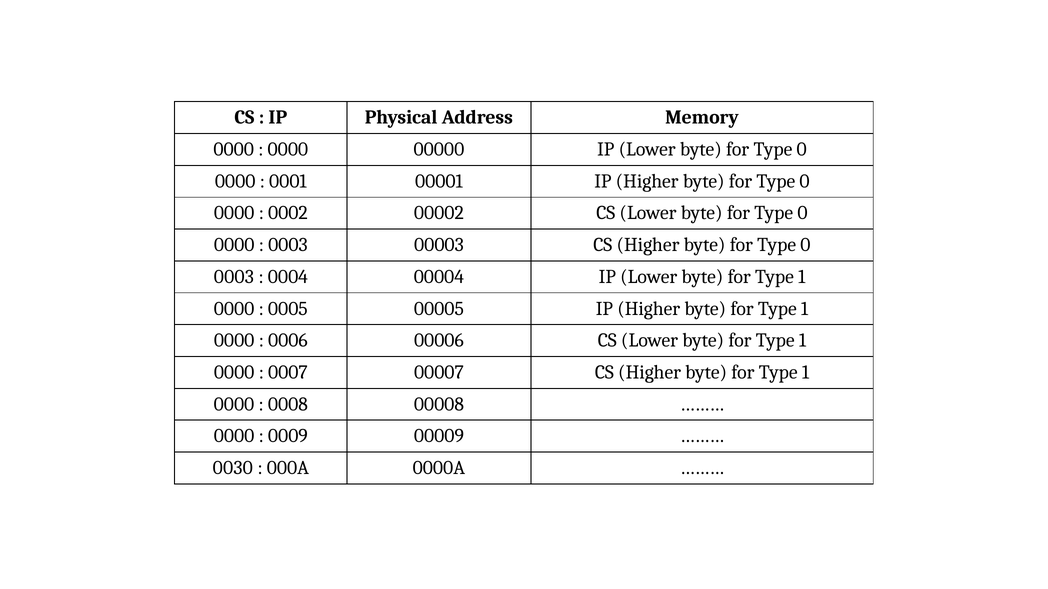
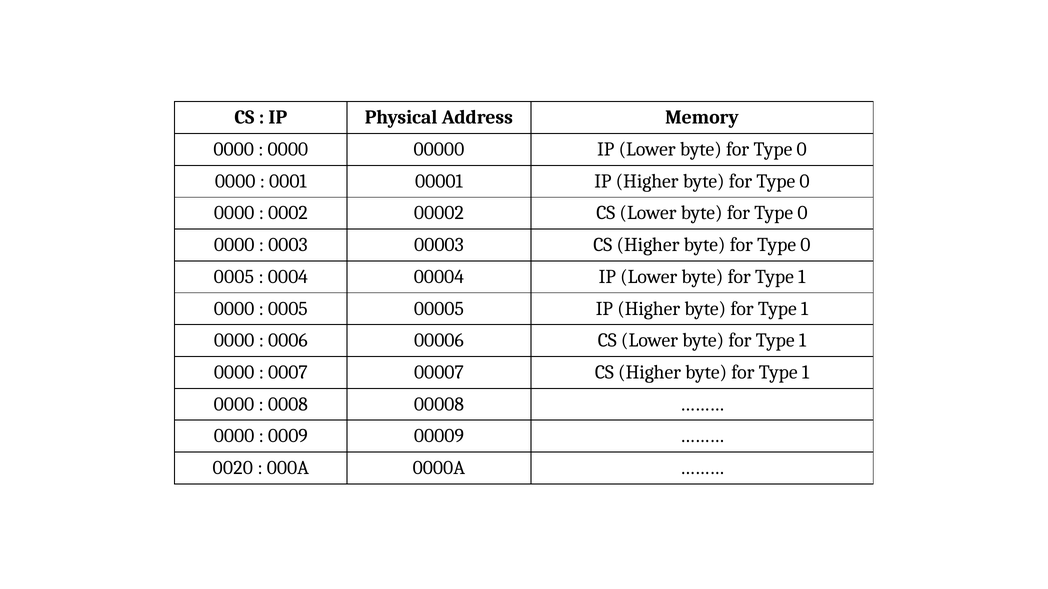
0003: 0003 -> 0005 (234, 277)
0030: 0030 -> 0020 (233, 468)
